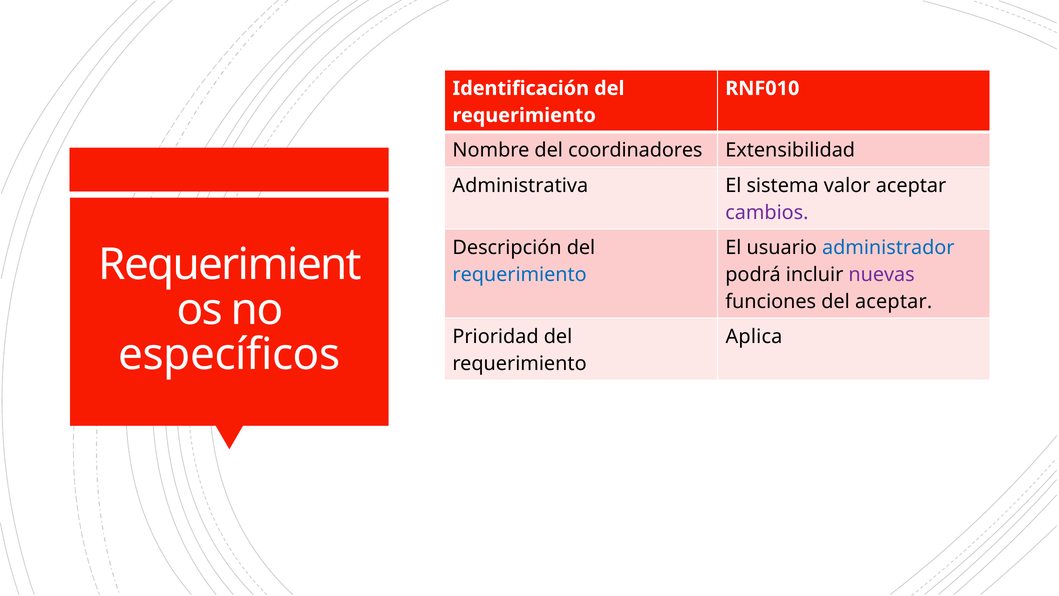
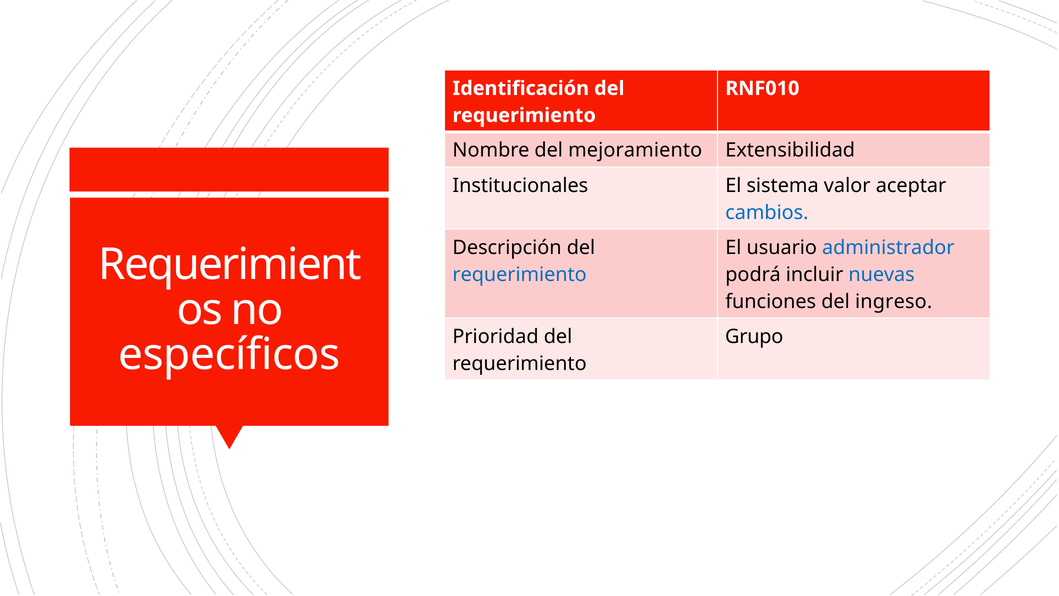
coordinadores: coordinadores -> mejoramiento (635, 150)
Administrativa: Administrativa -> Institucionales (520, 185)
cambios colour: purple -> blue (767, 212)
nuevas colour: purple -> blue (882, 274)
del aceptar: aceptar -> ingreso (894, 301)
Aplica: Aplica -> Grupo (754, 336)
